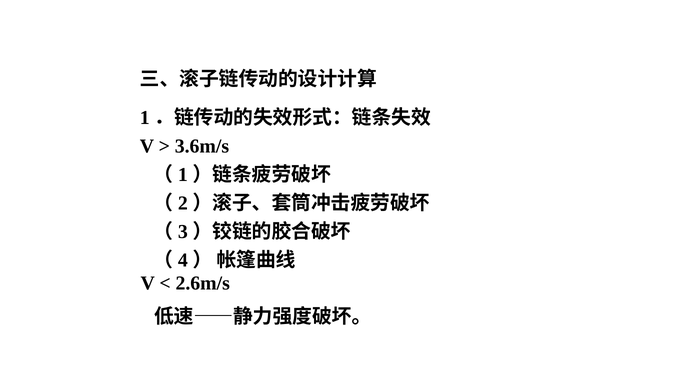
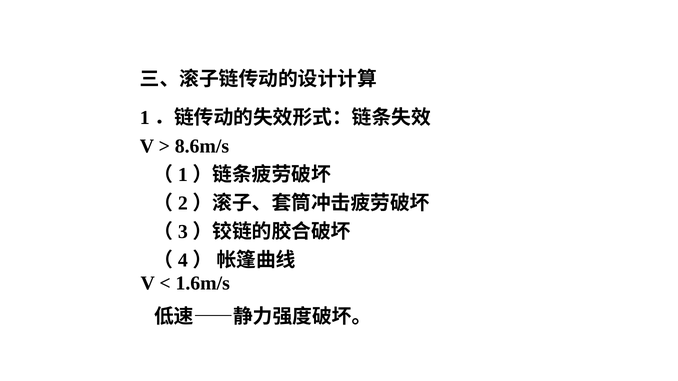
3.6m/s: 3.6m/s -> 8.6m/s (202, 146)
2.6m/s: 2.6m/s -> 1.6m/s (203, 284)
